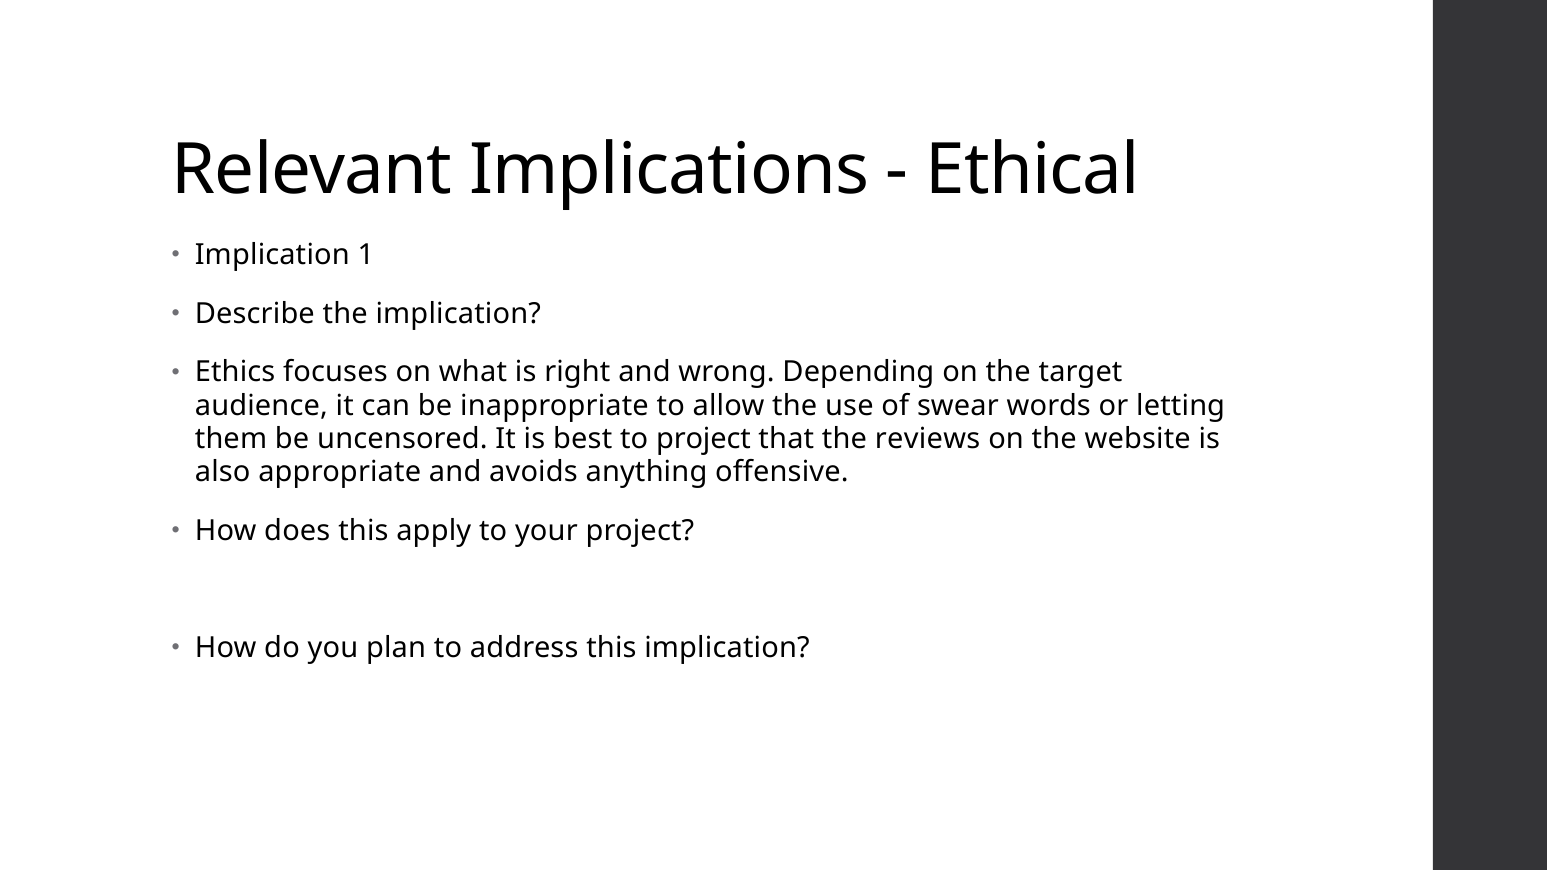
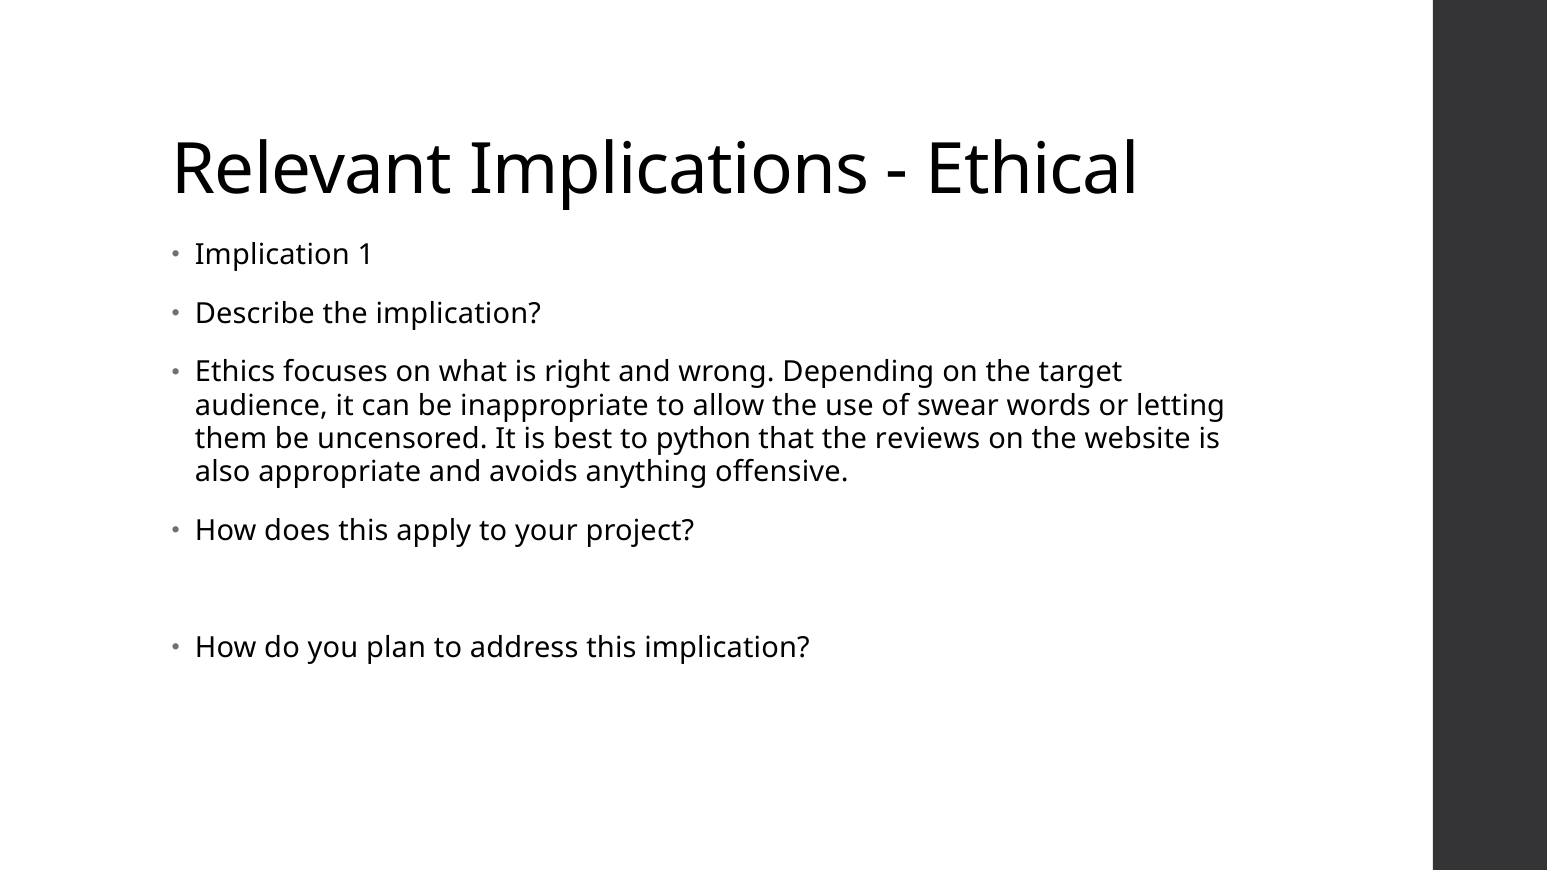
to project: project -> python (703, 439)
